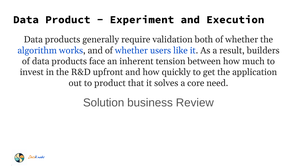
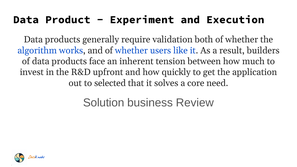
to product: product -> selected (110, 83)
